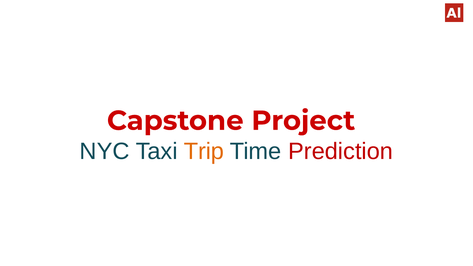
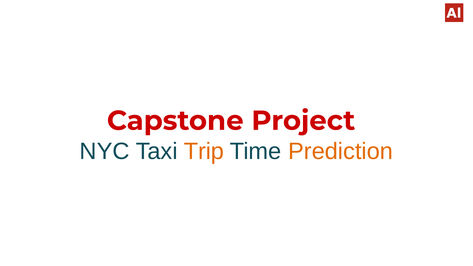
Prediction colour: red -> orange (341, 151)
